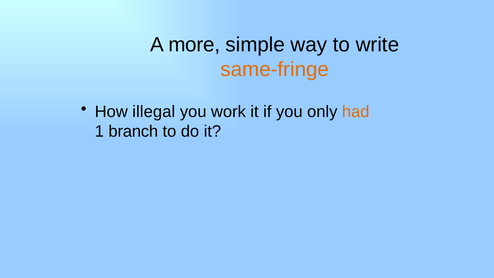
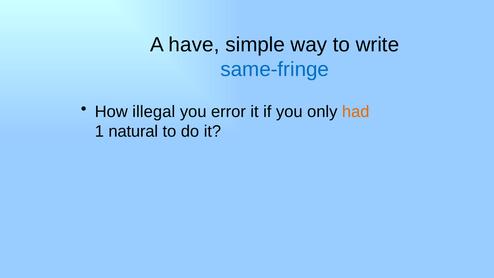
more: more -> have (194, 45)
same-fringe colour: orange -> blue (275, 69)
work: work -> error (228, 112)
branch: branch -> natural (133, 131)
